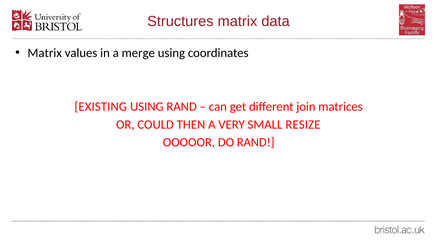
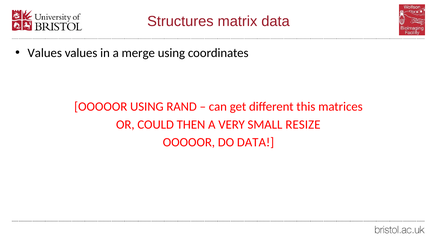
Matrix: Matrix -> Values (45, 53)
EXISTING: EXISTING -> OOOOOR (101, 107)
join: join -> this (306, 107)
DO RAND: RAND -> DATA (256, 142)
